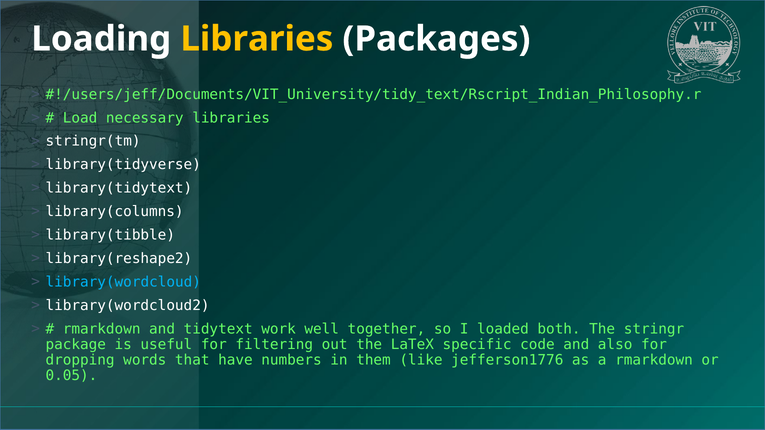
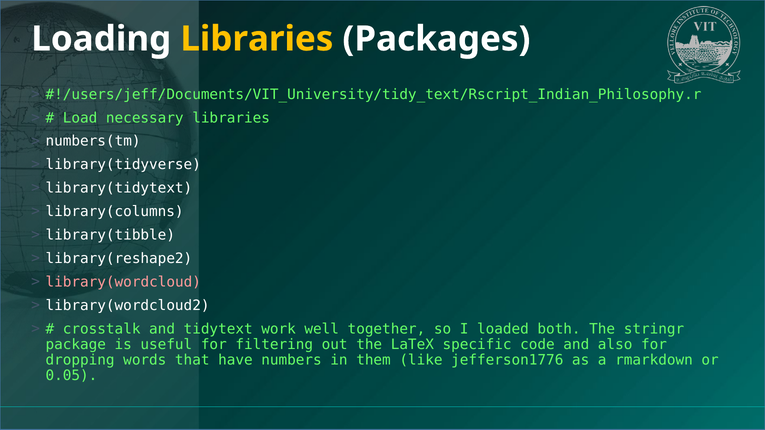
stringr(tm: stringr(tm -> numbers(tm (93, 141)
library(wordcloud colour: light blue -> pink (123, 282)
rmarkdown: rmarkdown -> crosstalk (102, 329)
